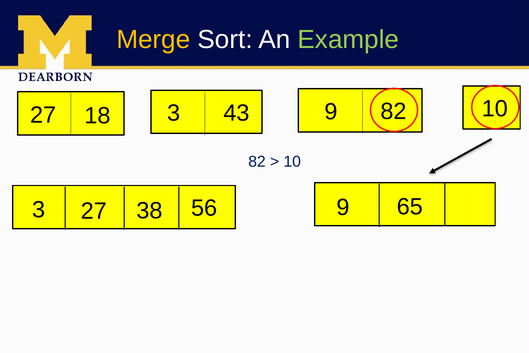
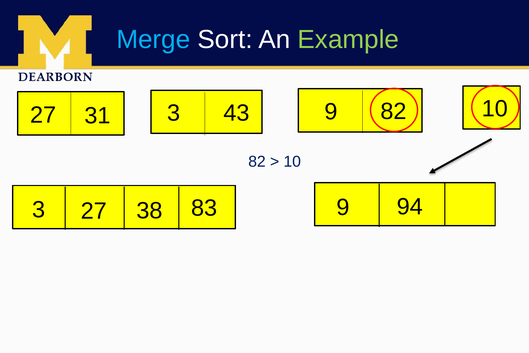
Merge colour: yellow -> light blue (153, 39)
18: 18 -> 31 (98, 116)
65: 65 -> 94 (410, 207)
56: 56 -> 83 (204, 208)
